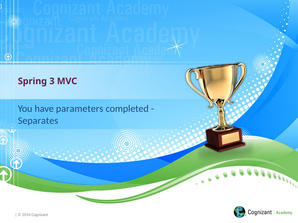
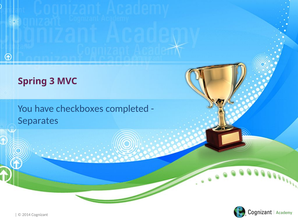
parameters: parameters -> checkboxes (80, 109)
